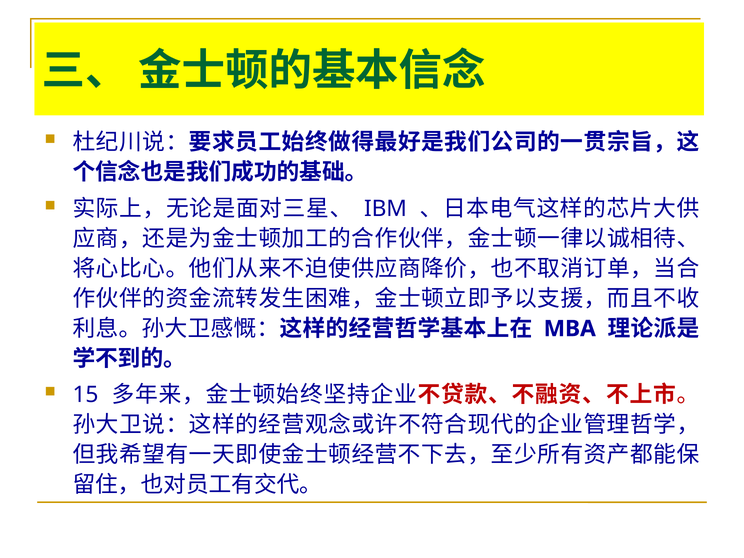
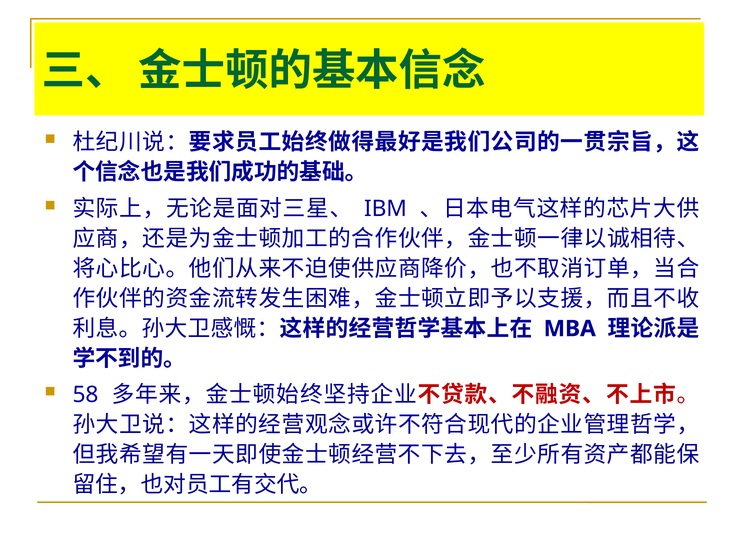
15: 15 -> 58 (86, 395)
